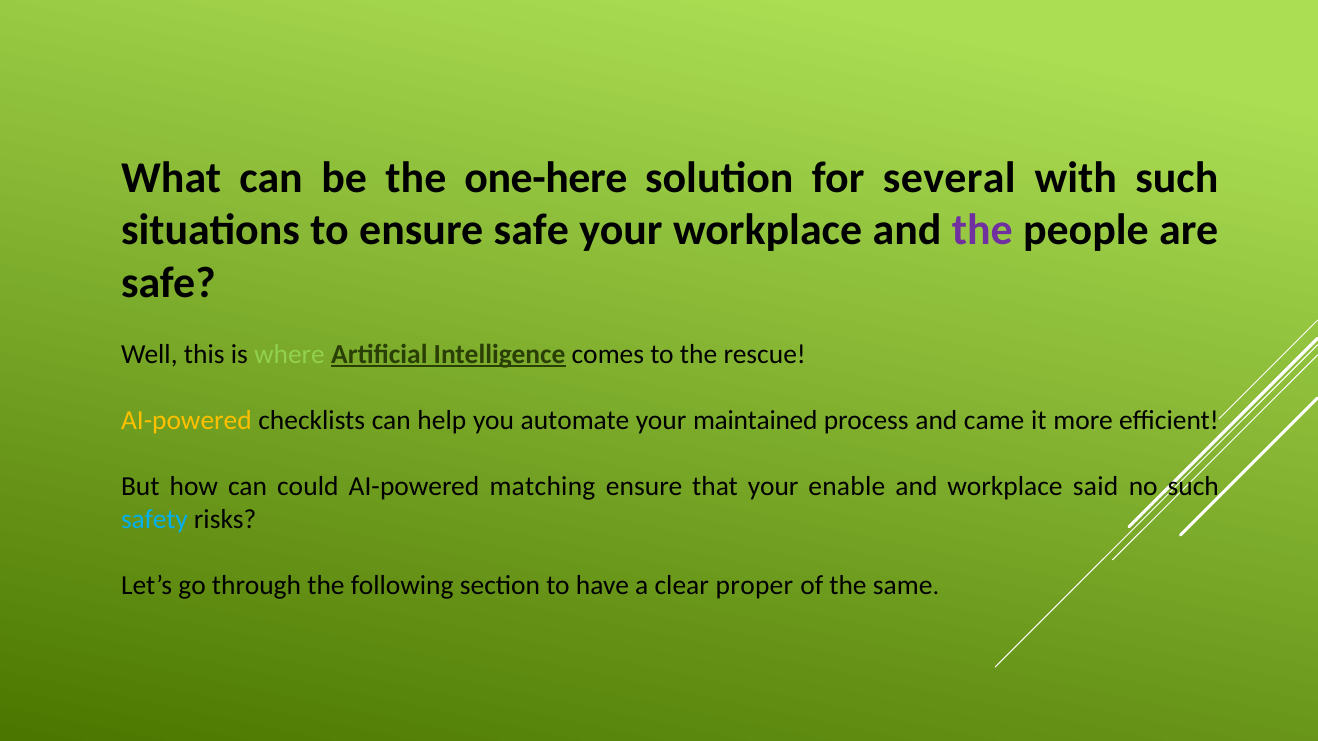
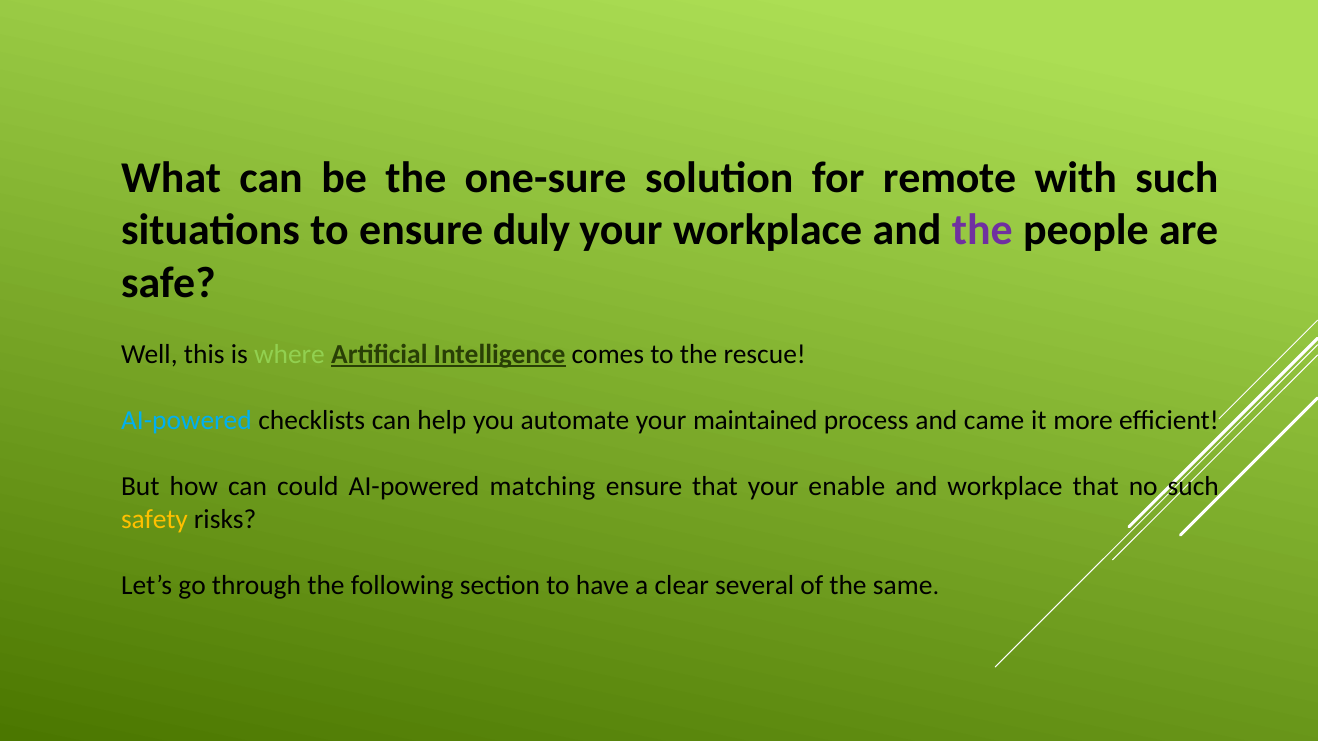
one-here: one-here -> one-sure (546, 178)
several: several -> remote (950, 178)
ensure safe: safe -> duly (532, 230)
AI-powered colour: yellow -> light blue (186, 421)
workplace said: said -> that (1096, 487)
safety colour: light blue -> yellow (155, 520)
proper: proper -> several (755, 586)
